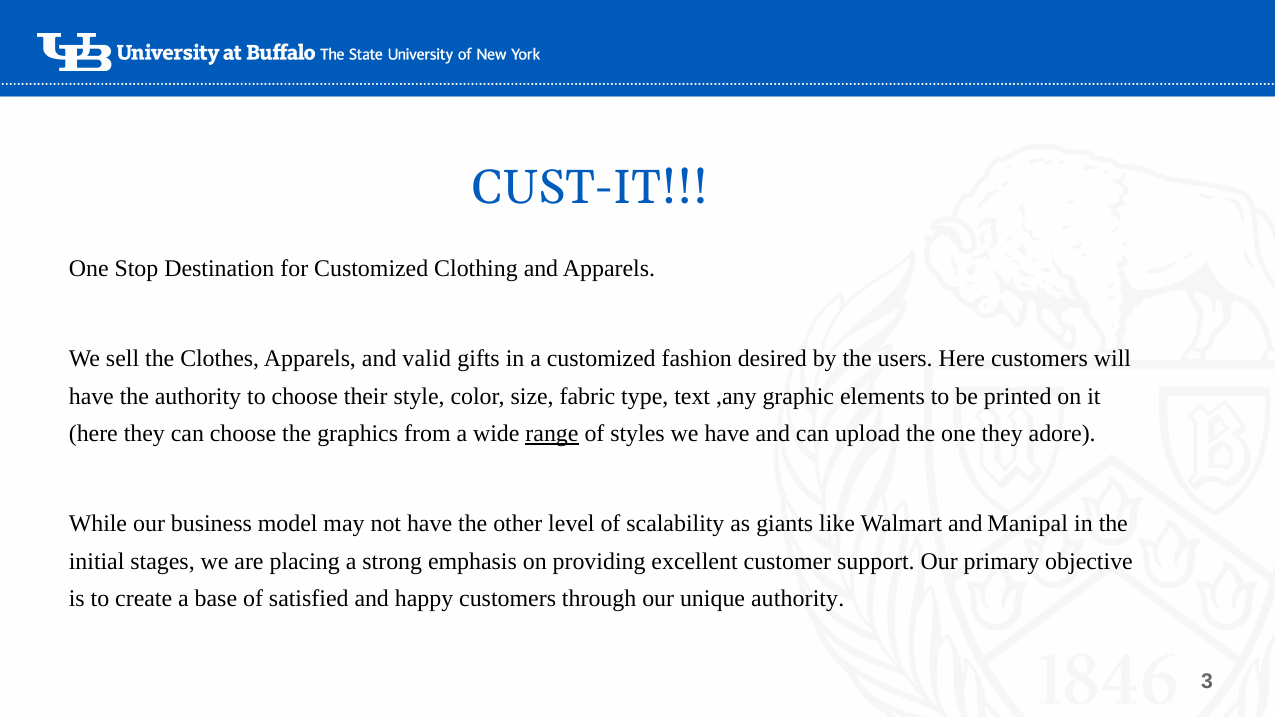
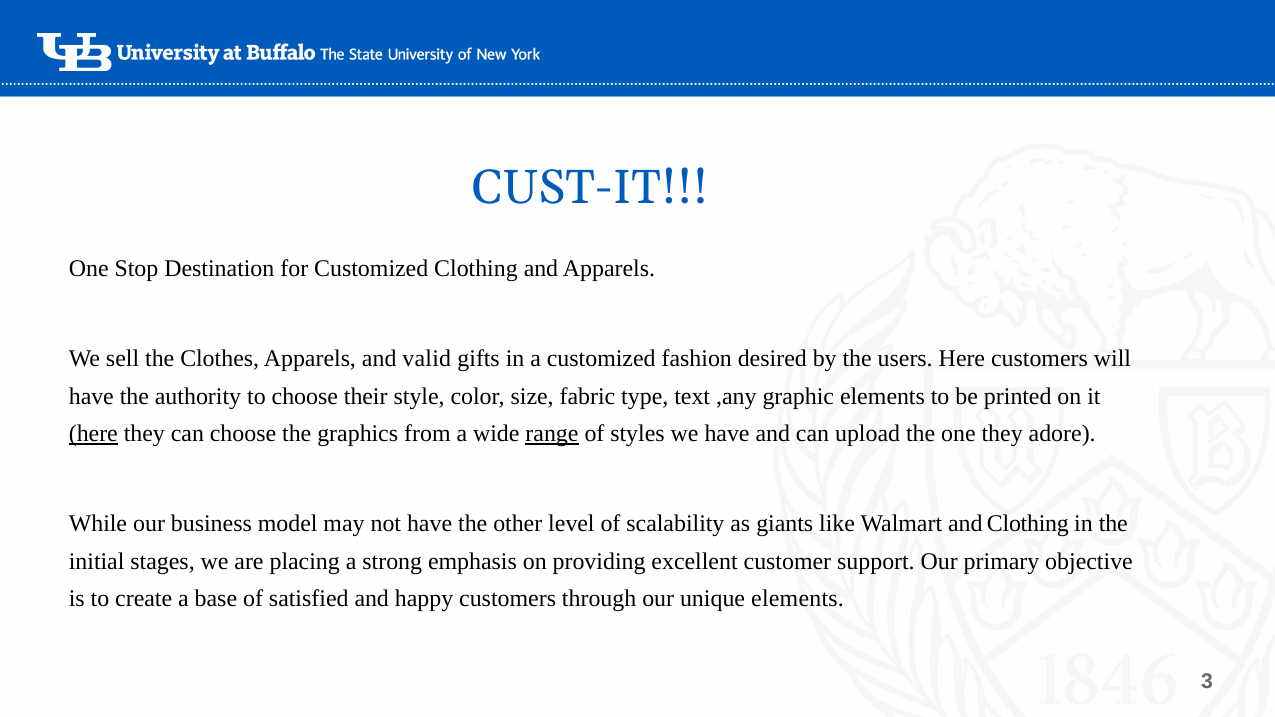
here underline: none -> present (93, 434)
and Manipal: Manipal -> Clothing (1028, 524)
unique authority: authority -> elements (798, 599)
